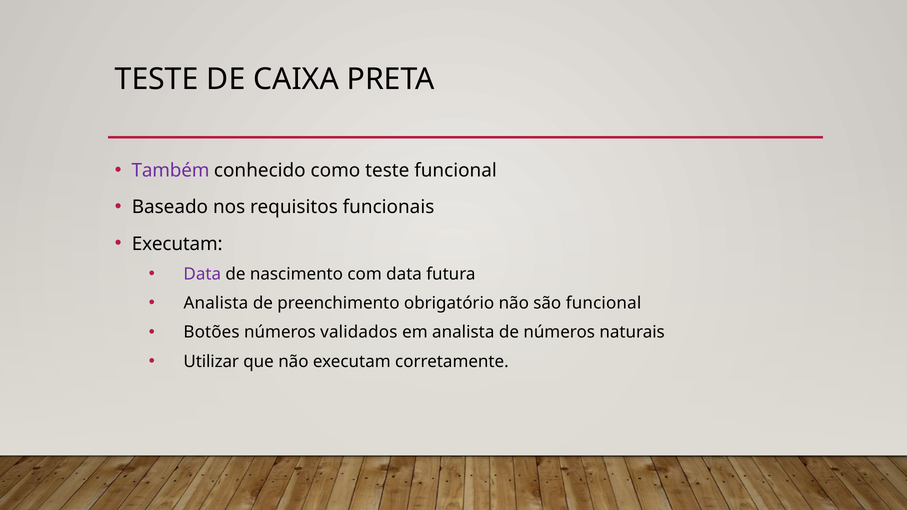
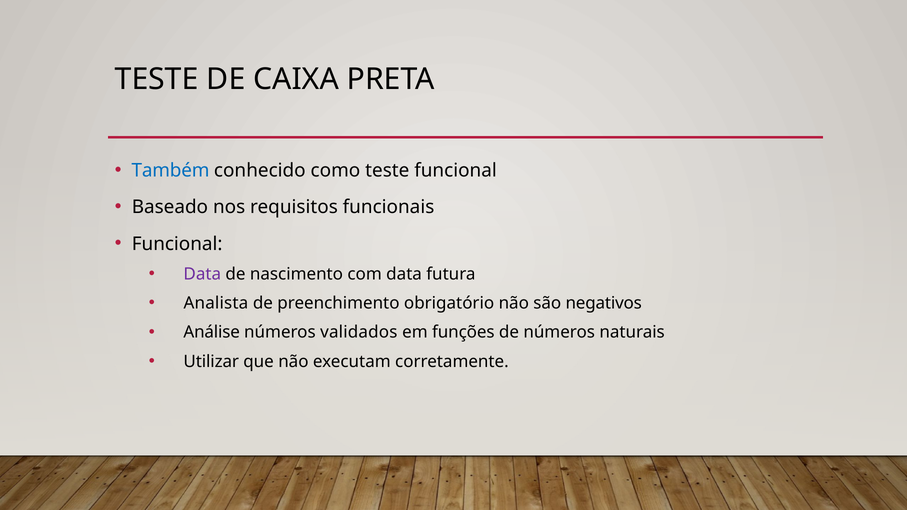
Também colour: purple -> blue (171, 171)
Executam: Executam -> Funcional (177, 244)
são funcional: funcional -> negativos (604, 303)
Botões: Botões -> Análise (212, 332)
em analista: analista -> funções (463, 332)
